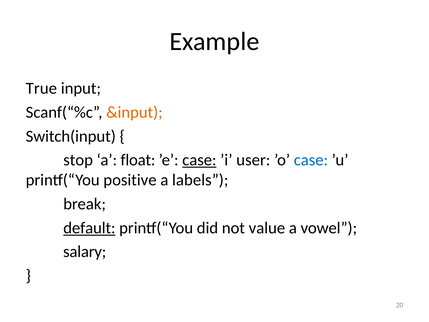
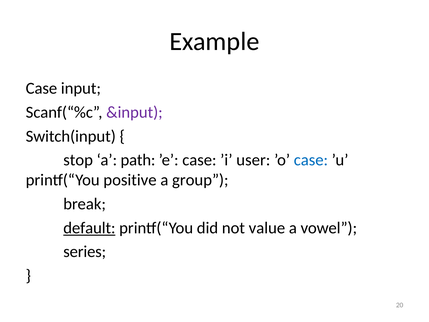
True: True -> Case (41, 88)
&input colour: orange -> purple (134, 112)
float: float -> path (138, 160)
case underline: present -> none (199, 160)
labels: labels -> group (200, 180)
salary: salary -> series (85, 252)
